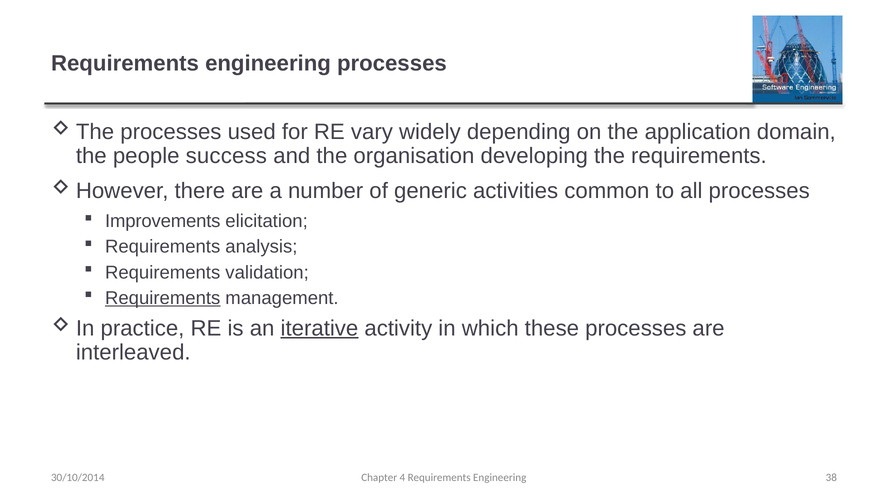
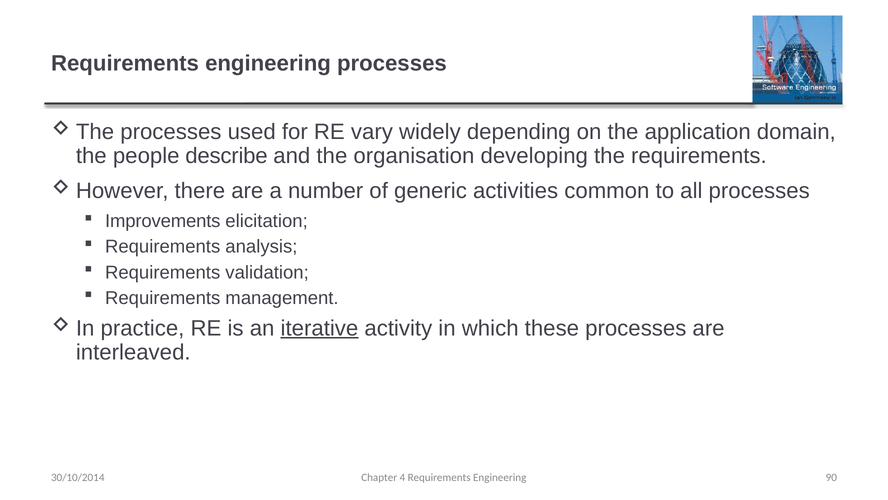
success: success -> describe (227, 156)
Requirements underline: present -> none (163, 298)
38: 38 -> 90 (831, 477)
